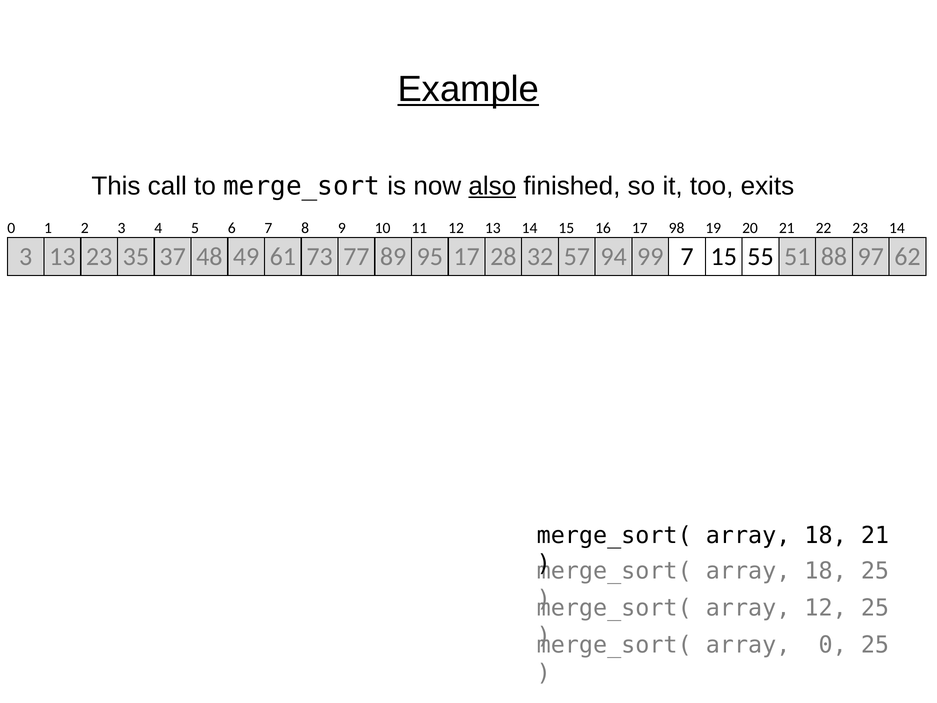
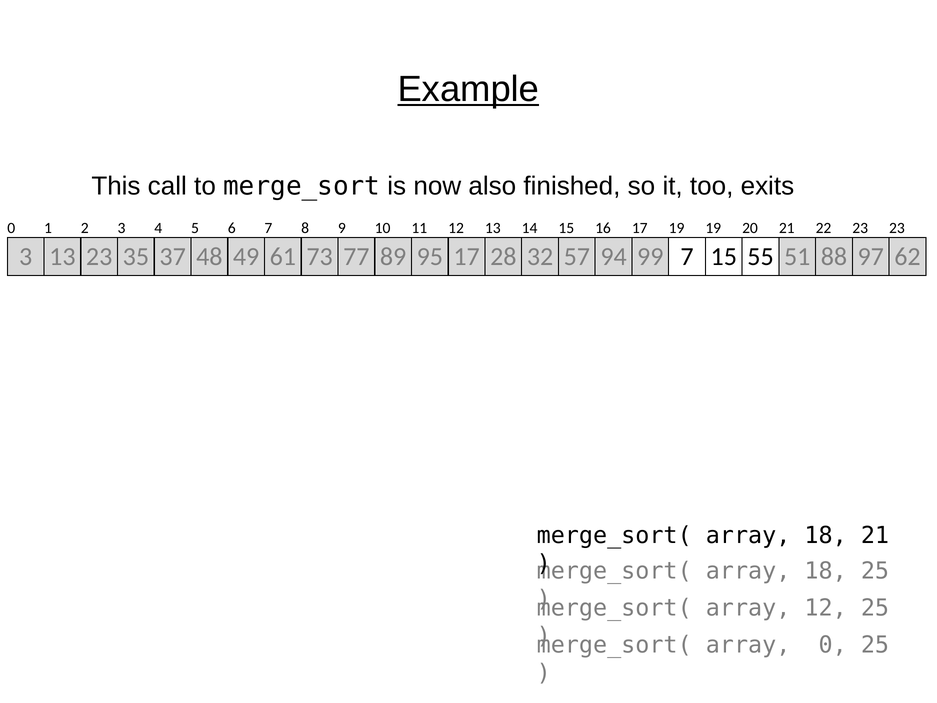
also underline: present -> none (492, 186)
17 98: 98 -> 19 (677, 228)
23 14: 14 -> 23 (897, 228)
